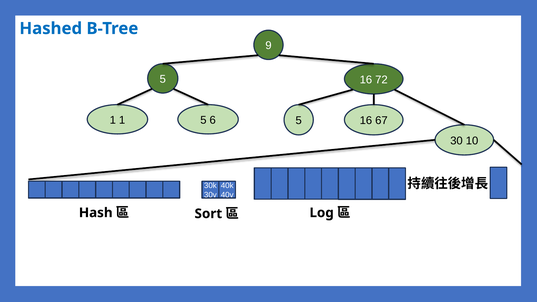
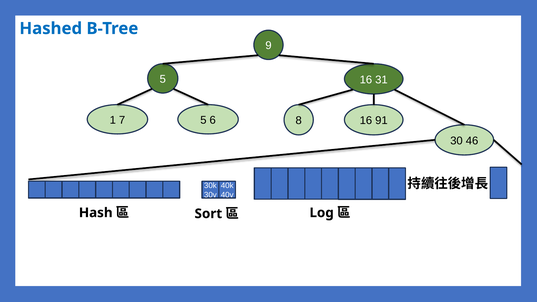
72: 72 -> 31 (381, 80)
1 1: 1 -> 7 (122, 120)
6 5: 5 -> 8 (299, 121)
67: 67 -> 91 (381, 121)
10: 10 -> 46 (472, 141)
